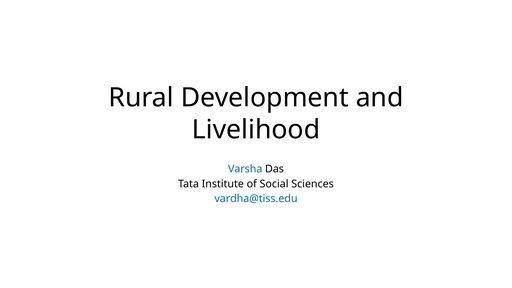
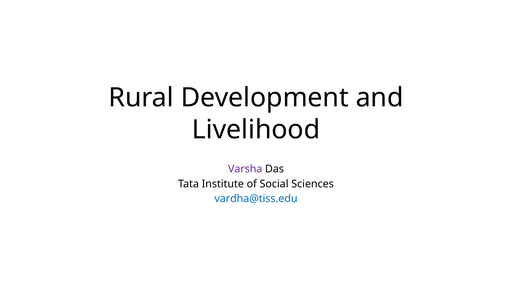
Varsha colour: blue -> purple (245, 169)
